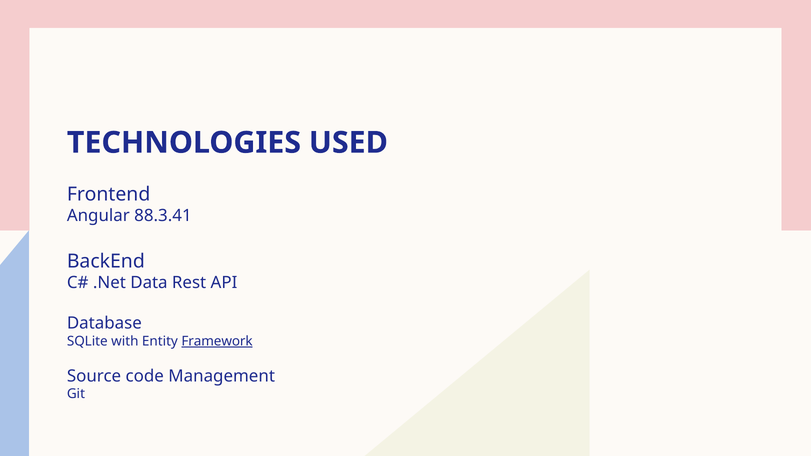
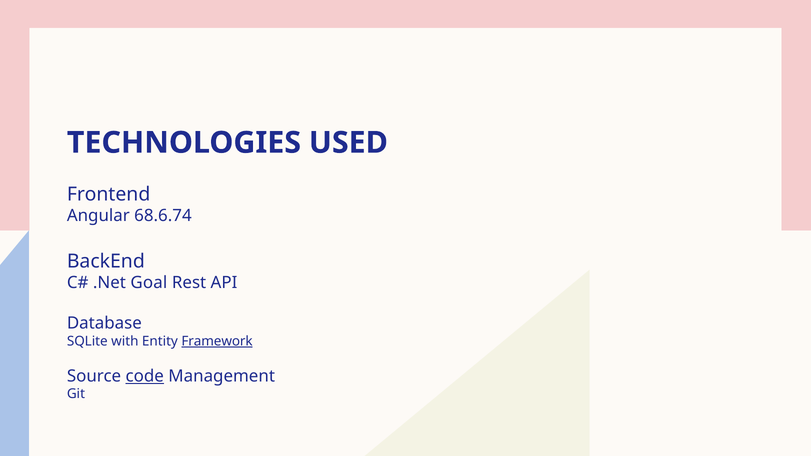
88.3.41: 88.3.41 -> 68.6.74 (163, 216)
Data: Data -> Goal (149, 283)
code underline: none -> present (145, 376)
